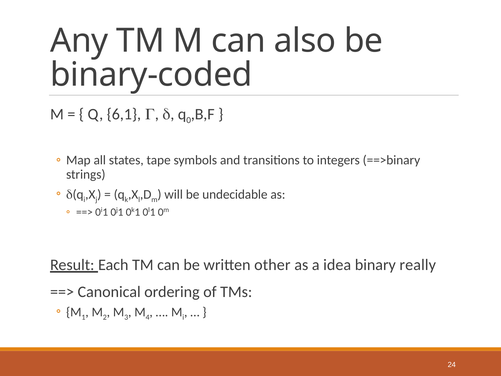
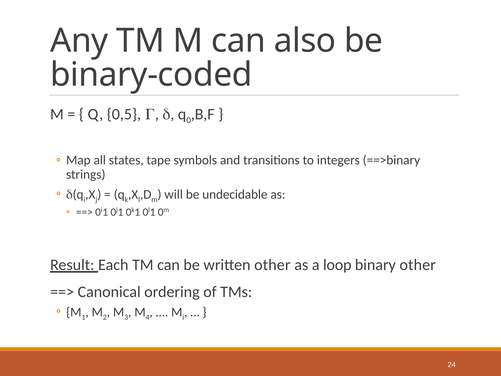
6,1: 6,1 -> 0,5 (124, 114)
idea: idea -> loop (337, 265)
binary really: really -> other (418, 265)
